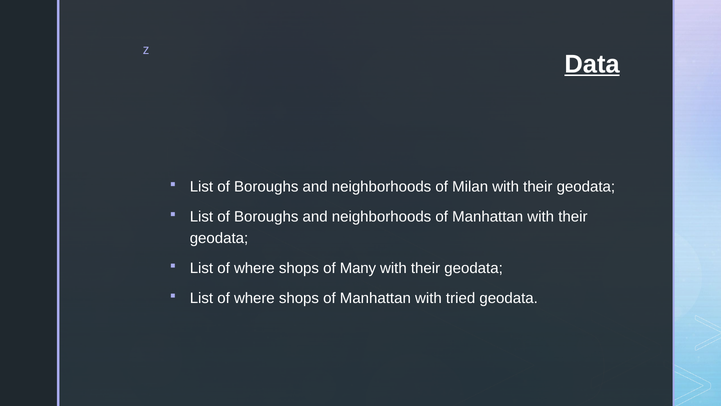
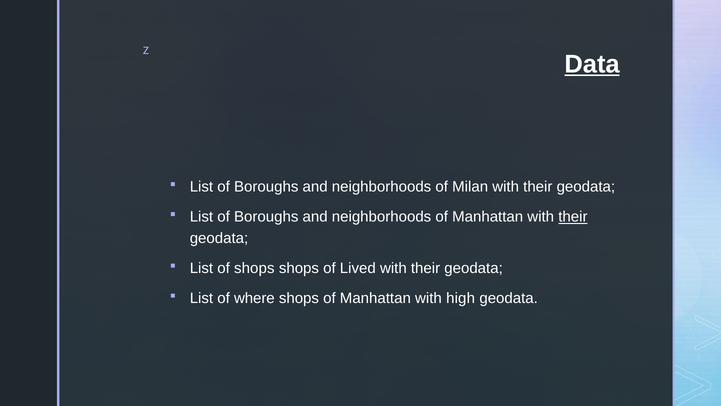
their underline: none -> present (573, 217)
where: where -> shops (254, 268)
Many: Many -> Lived (358, 268)
tried: tried -> high (461, 298)
